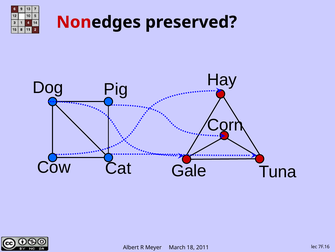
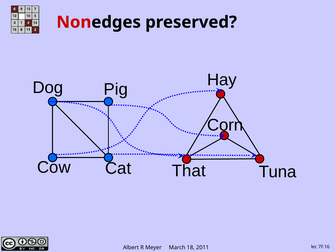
Gale: Gale -> That (189, 170)
